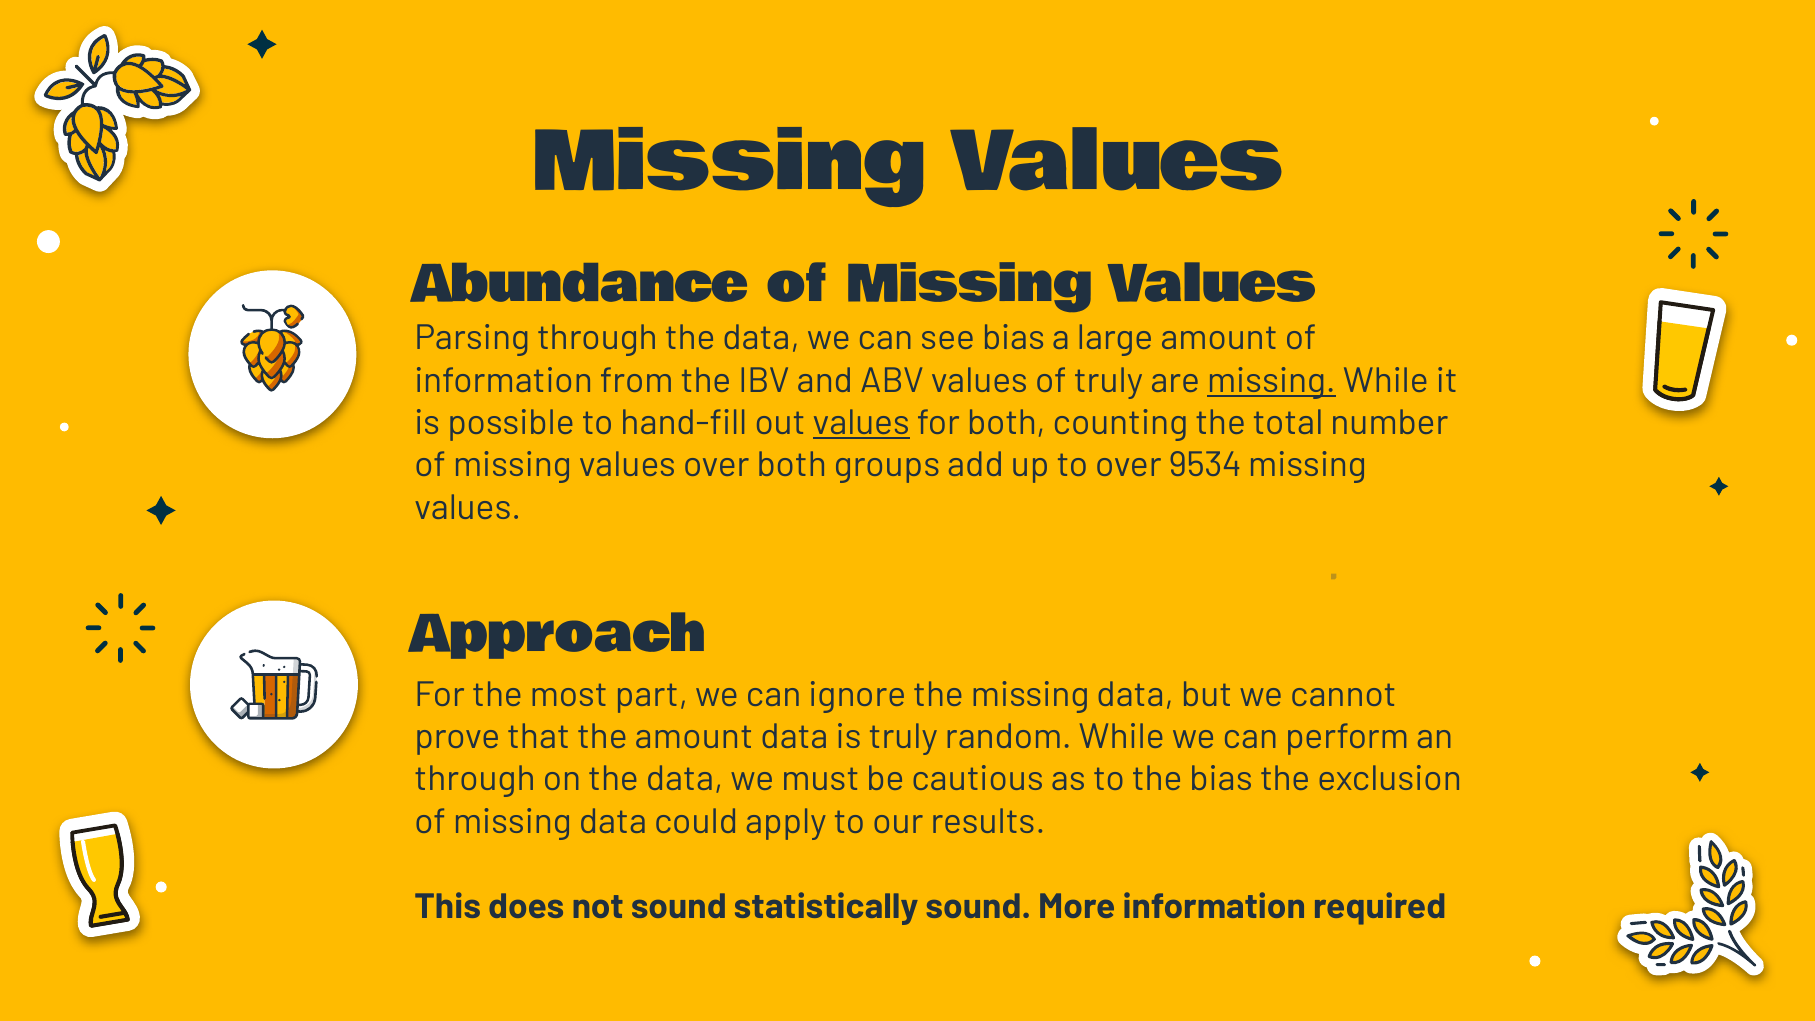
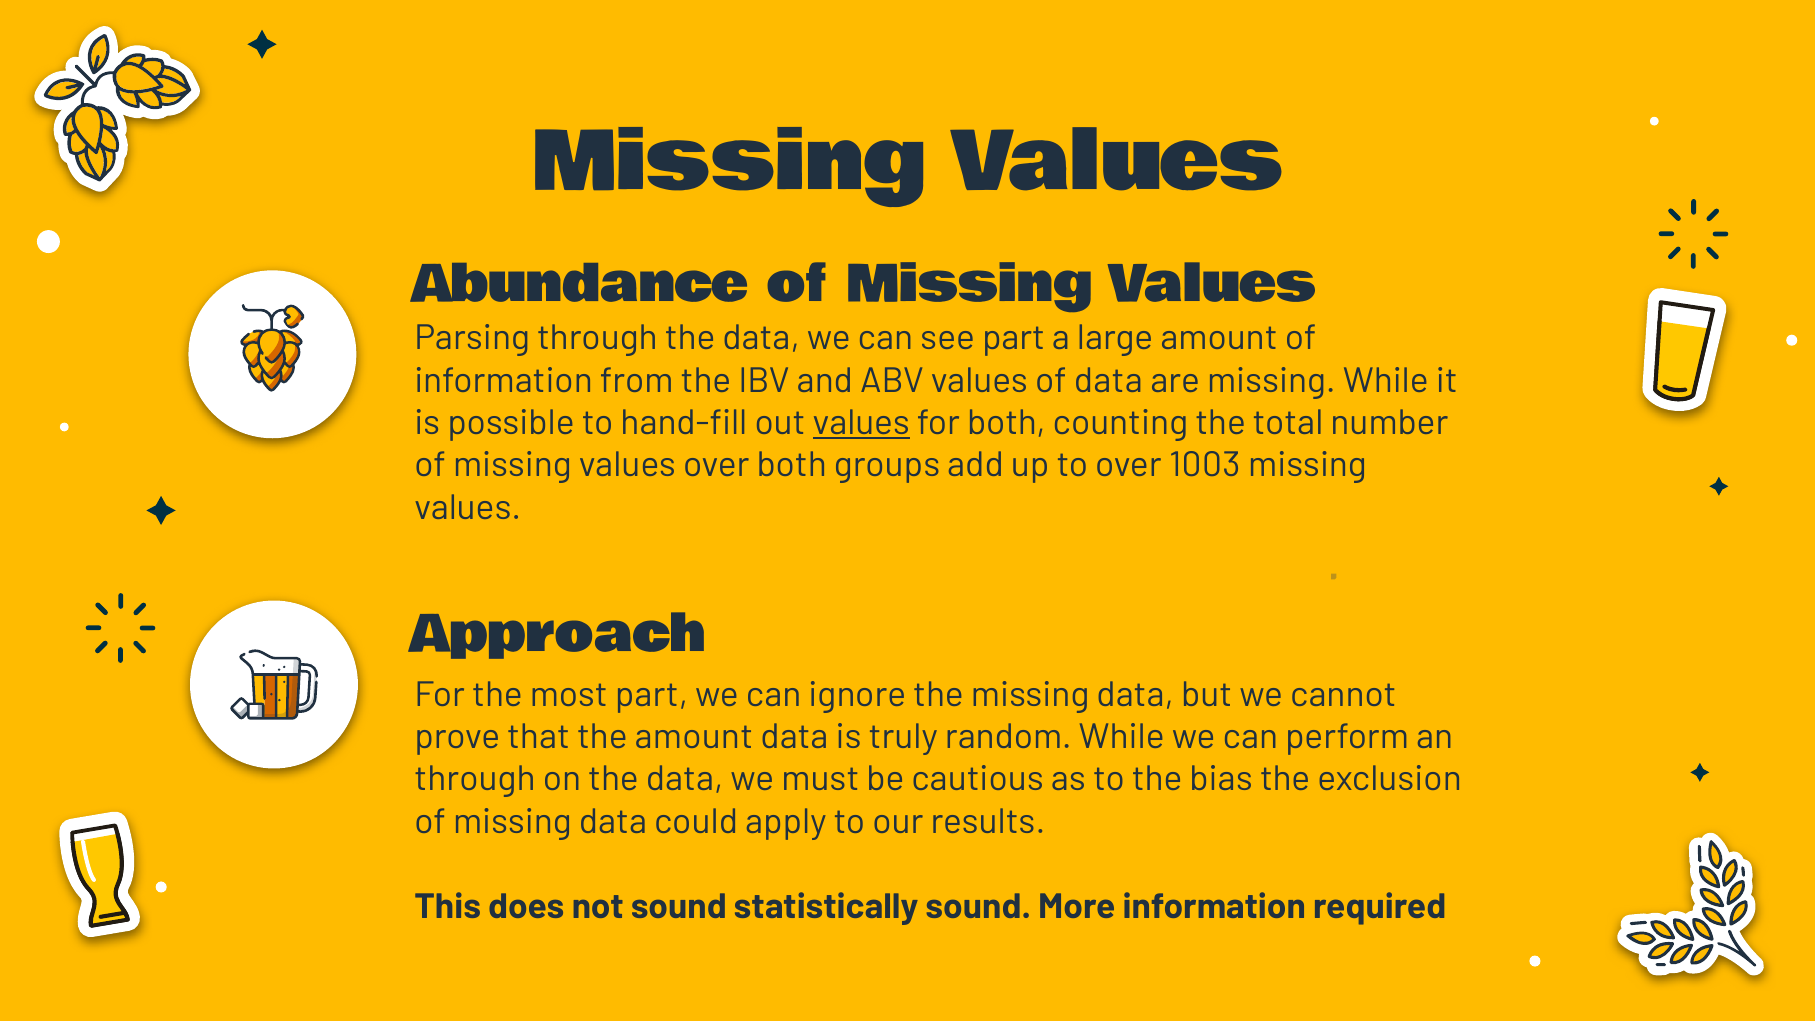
see bias: bias -> part (1014, 338)
of truly: truly -> data (1108, 380)
missing underline: present -> none (1271, 380)
9534: 9534 -> 1003 (1205, 465)
